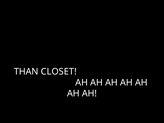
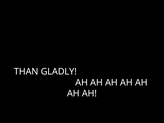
CLOSET: CLOSET -> GLADLY (59, 72)
